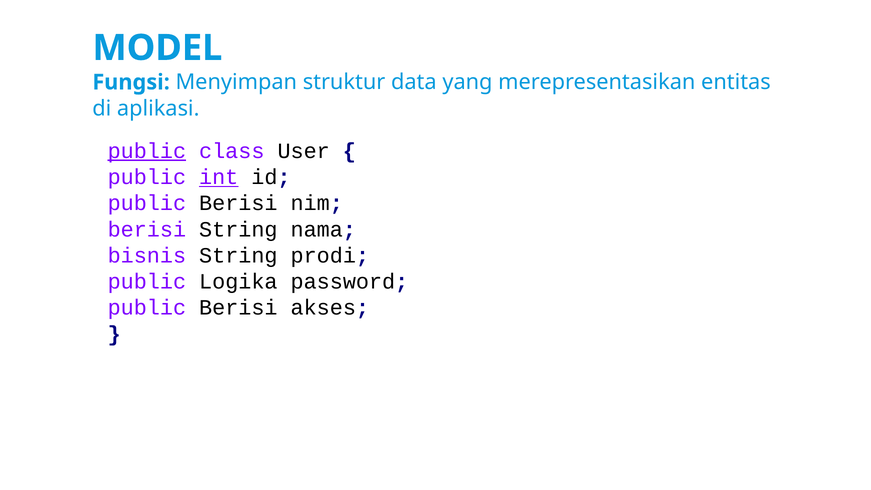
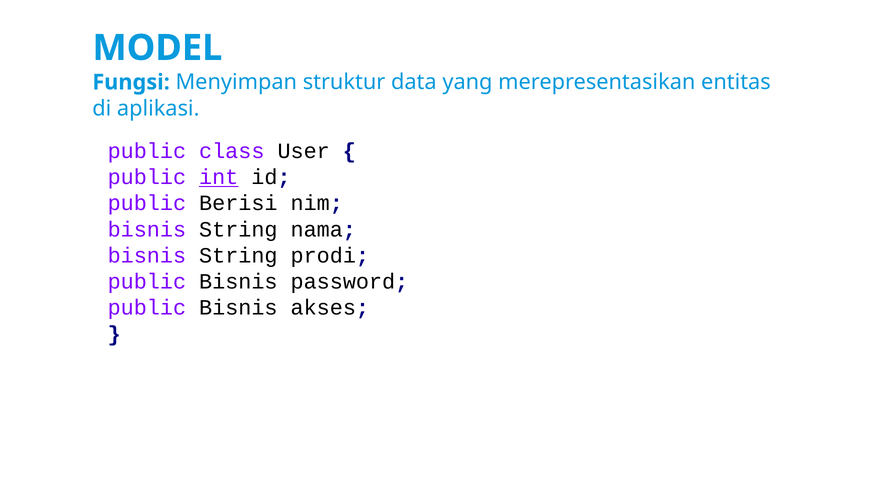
public underline: present -> none (147, 151)
berisi: berisi -> bisnis (147, 229)
Logika: Logika -> Bisnis (238, 282)
Berisi: Berisi -> Bisnis (238, 308)
